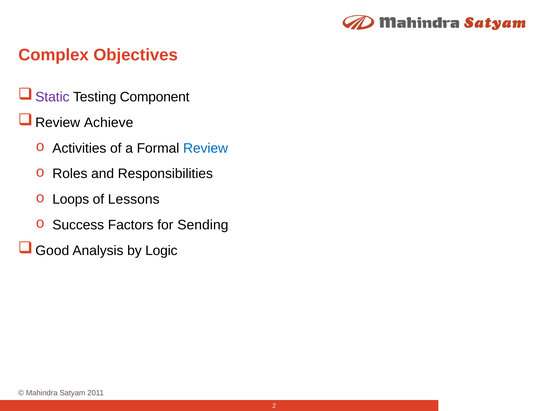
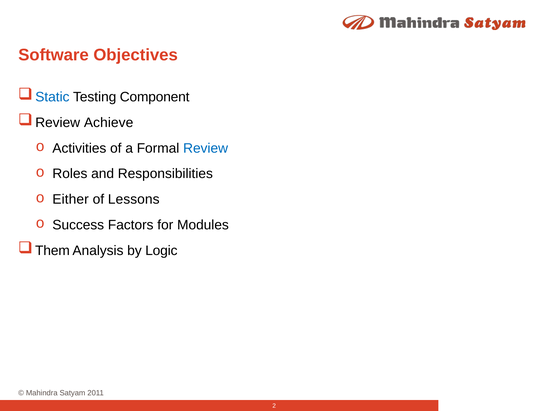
Complex: Complex -> Software (54, 55)
Static colour: purple -> blue (52, 97)
Loops: Loops -> Either (71, 199)
Sending: Sending -> Modules (203, 225)
Good: Good -> Them (52, 251)
